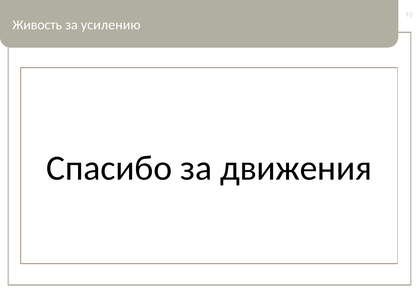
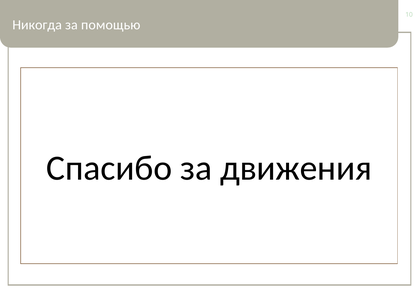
Живость: Живость -> Никогда (37, 25)
усилению: усилению -> помощью (111, 25)
